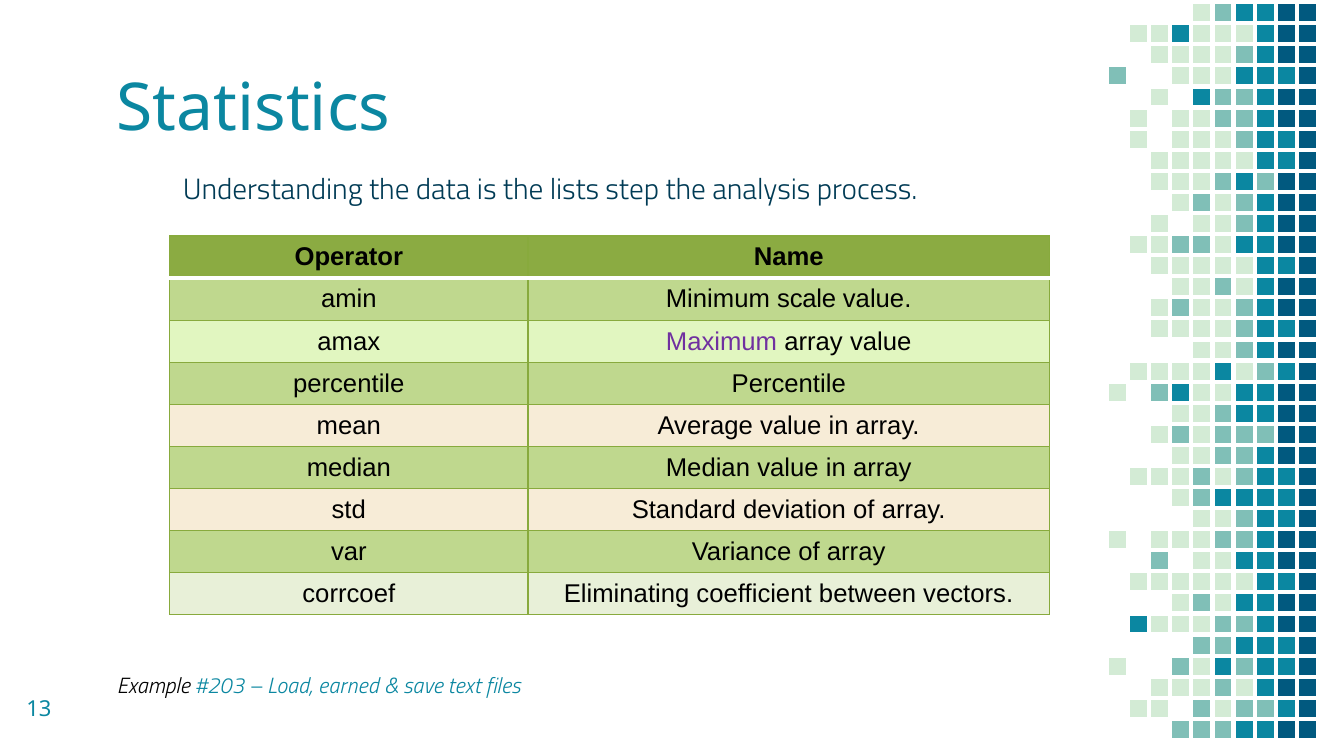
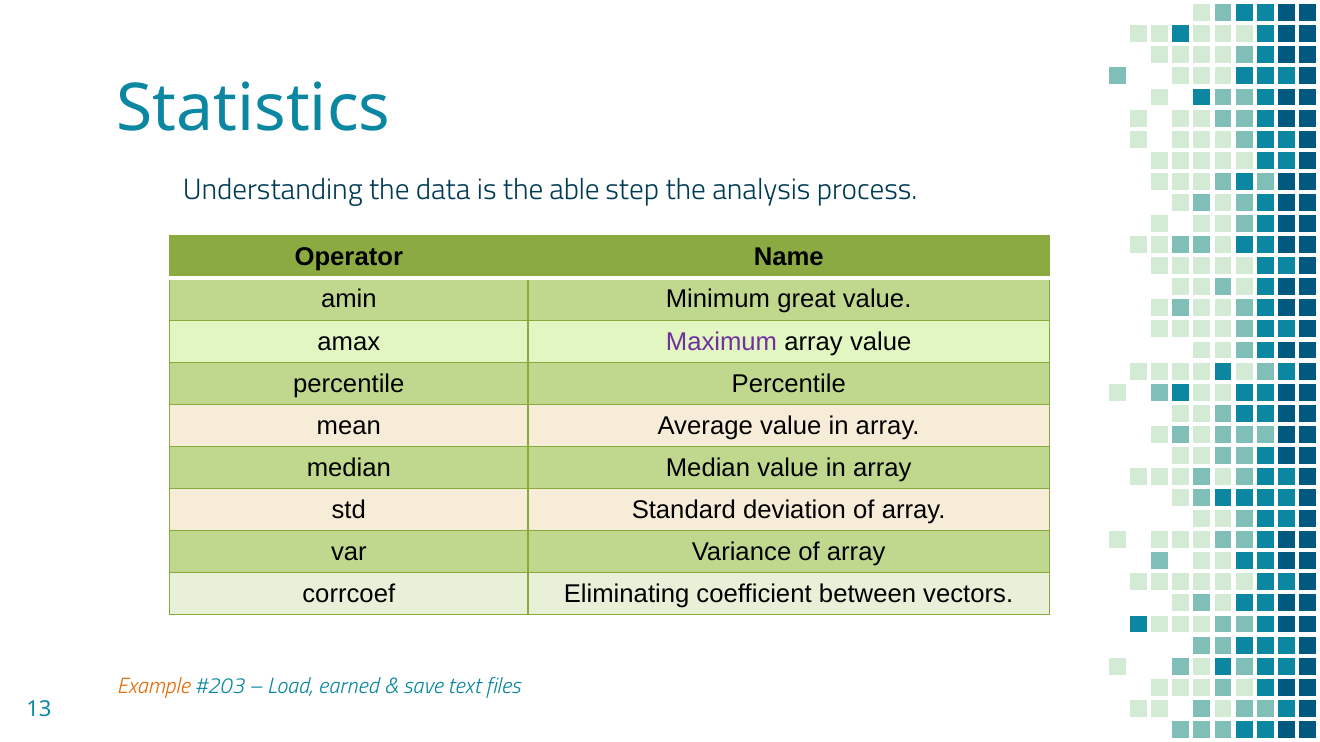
lists: lists -> able (575, 190)
scale: scale -> great (807, 300)
Example colour: black -> orange (153, 686)
